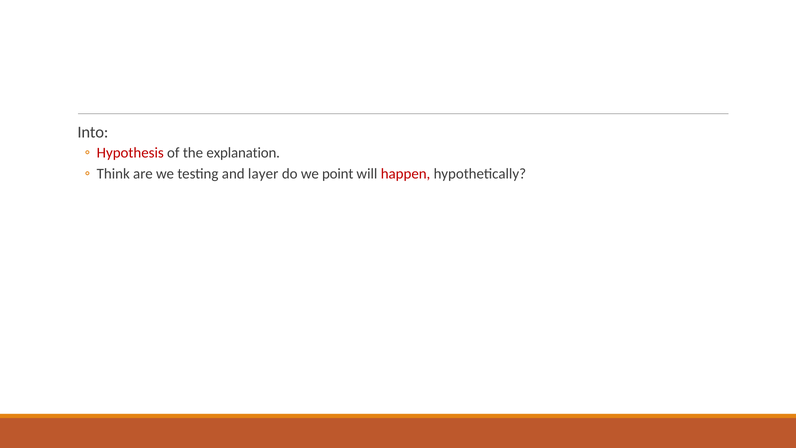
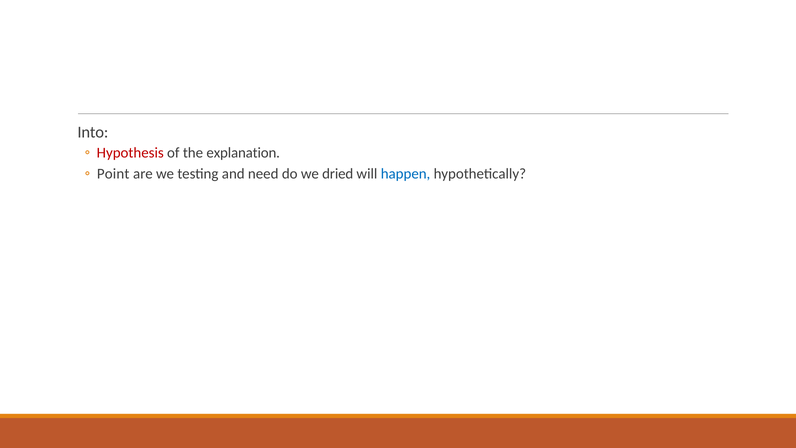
Think: Think -> Point (113, 174)
layer: layer -> need (263, 174)
point: point -> dried (338, 174)
happen colour: red -> blue (406, 174)
